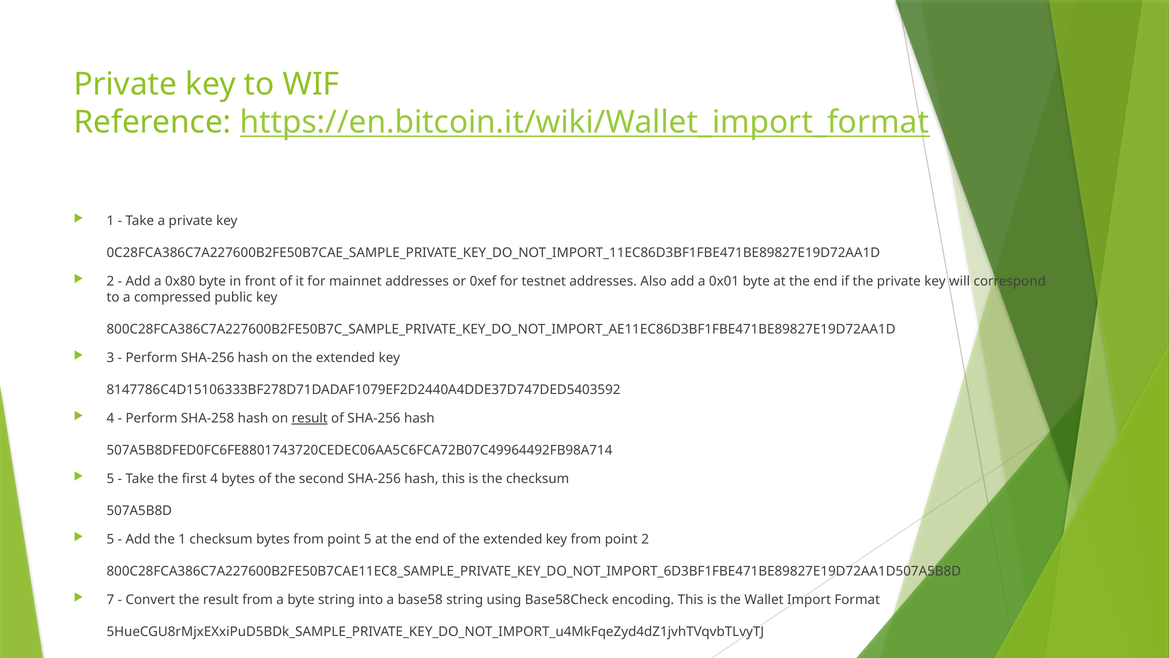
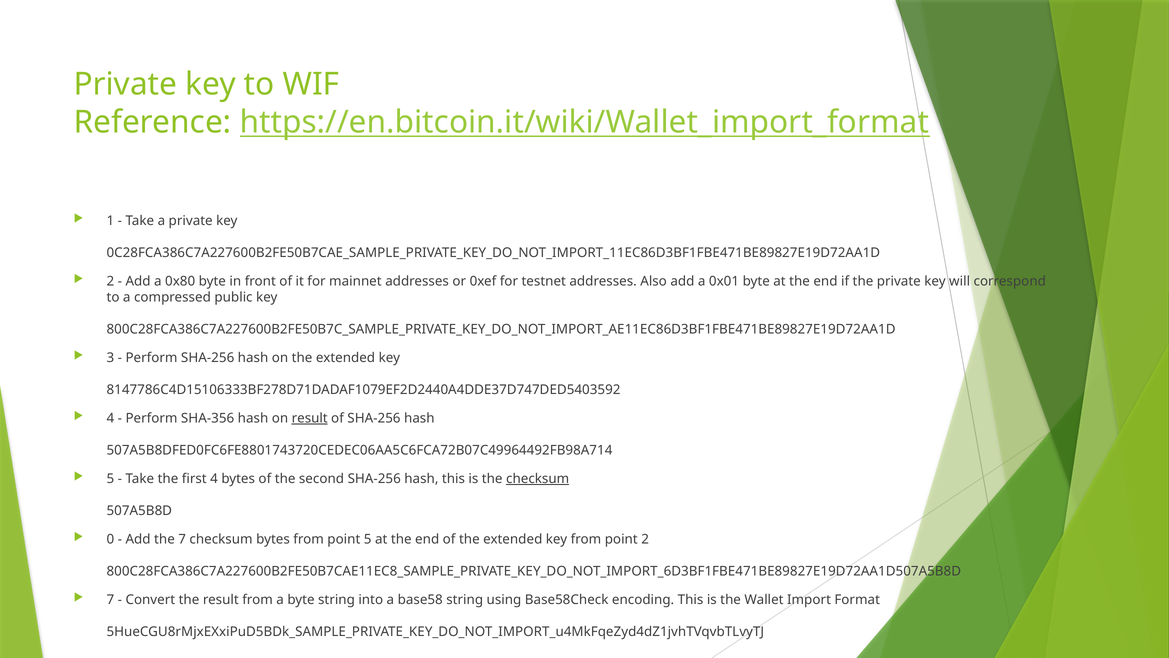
SHA-258: SHA-258 -> SHA-356 (208, 418)
checksum underline: none -> present (538, 478)
5: 5 -> 0 (110, 539)
the 1: 1 -> 7 (182, 539)
